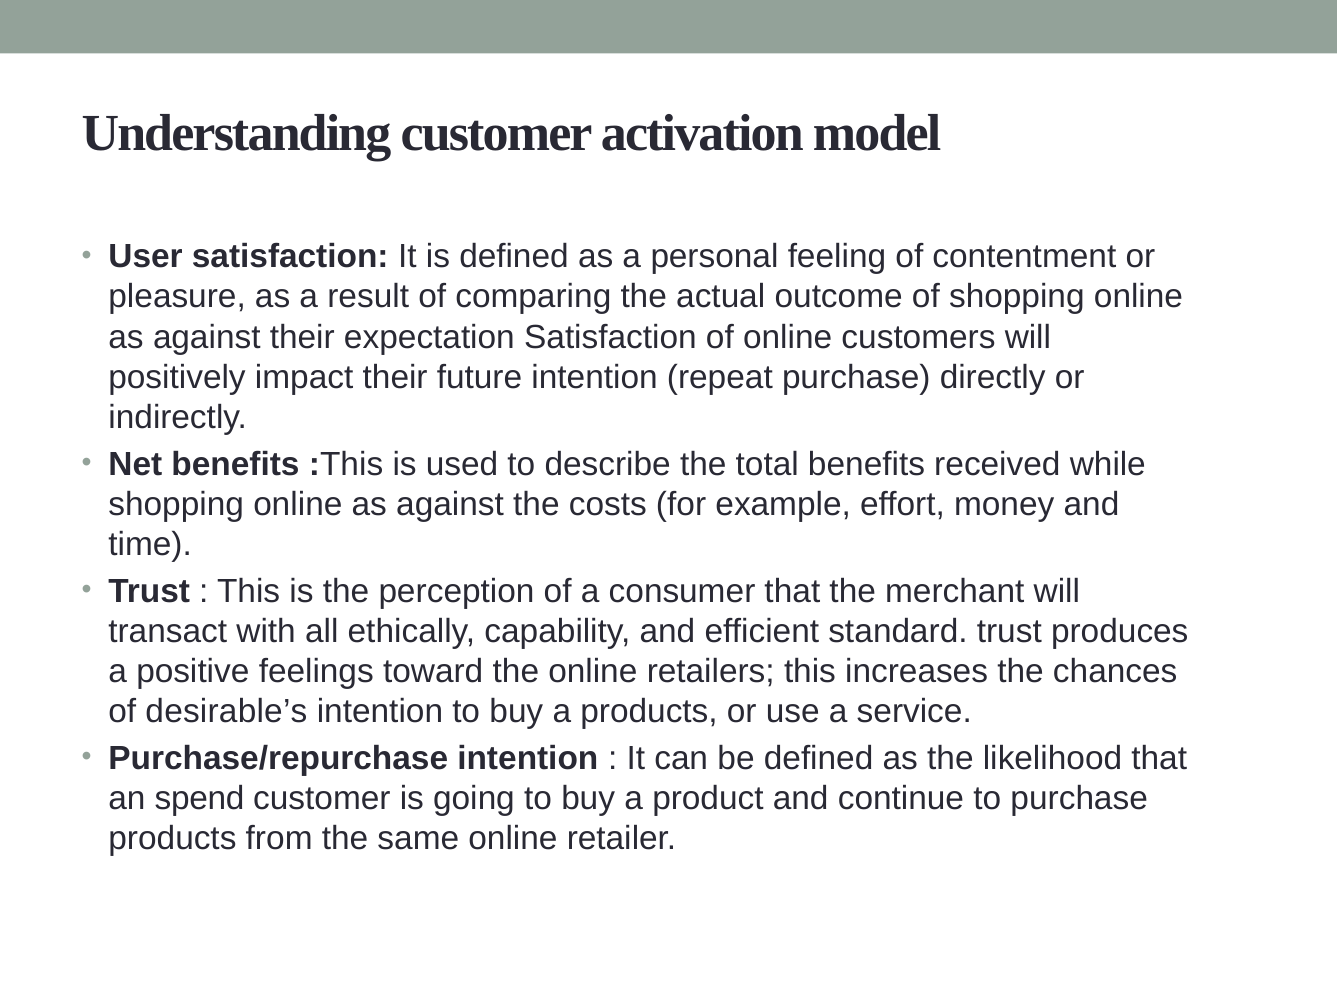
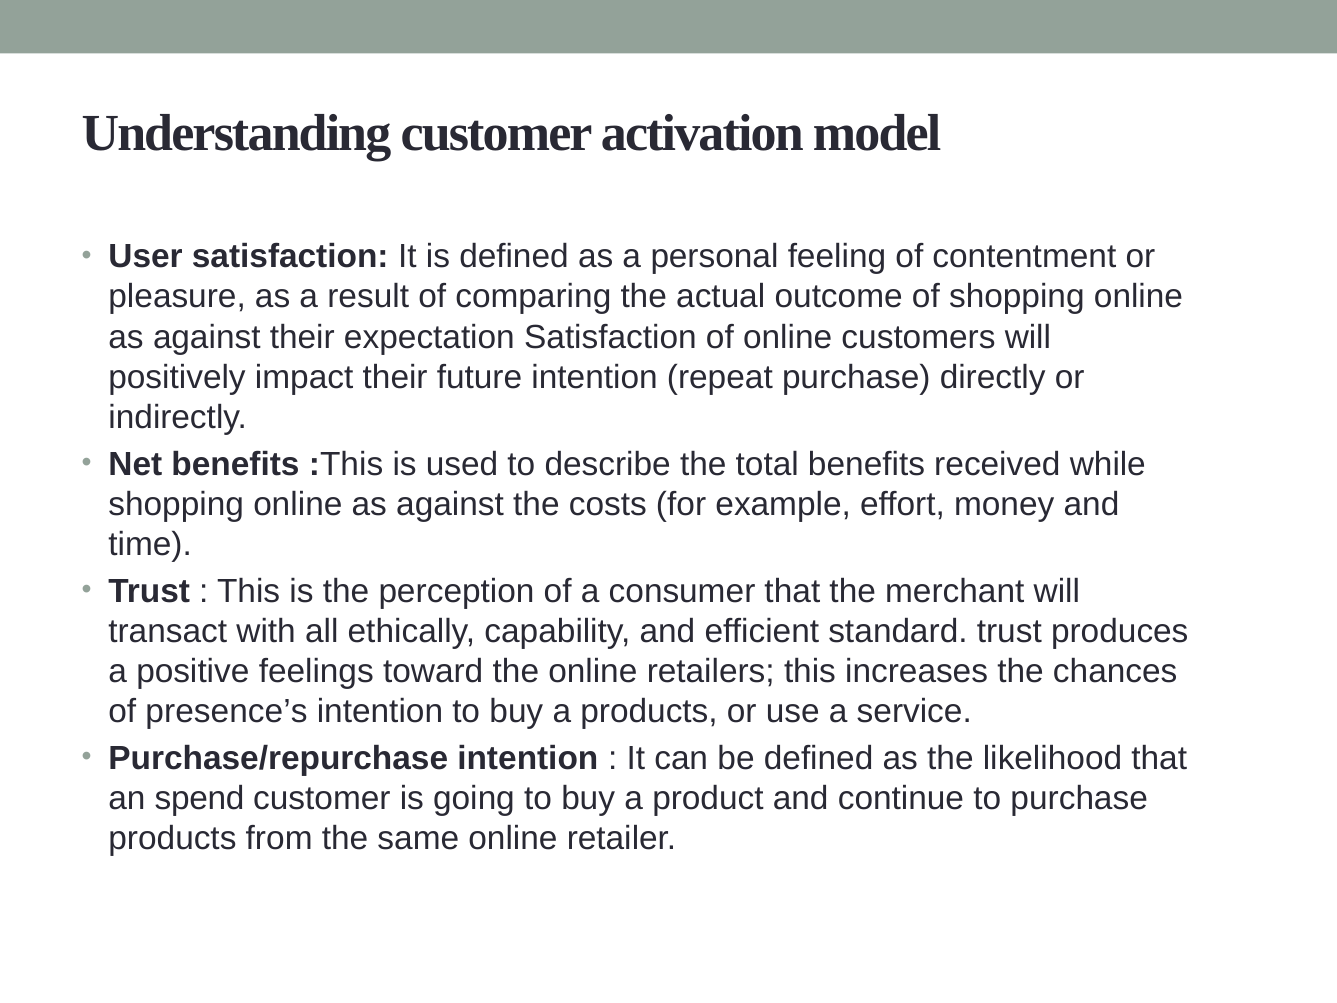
desirable’s: desirable’s -> presence’s (226, 711)
